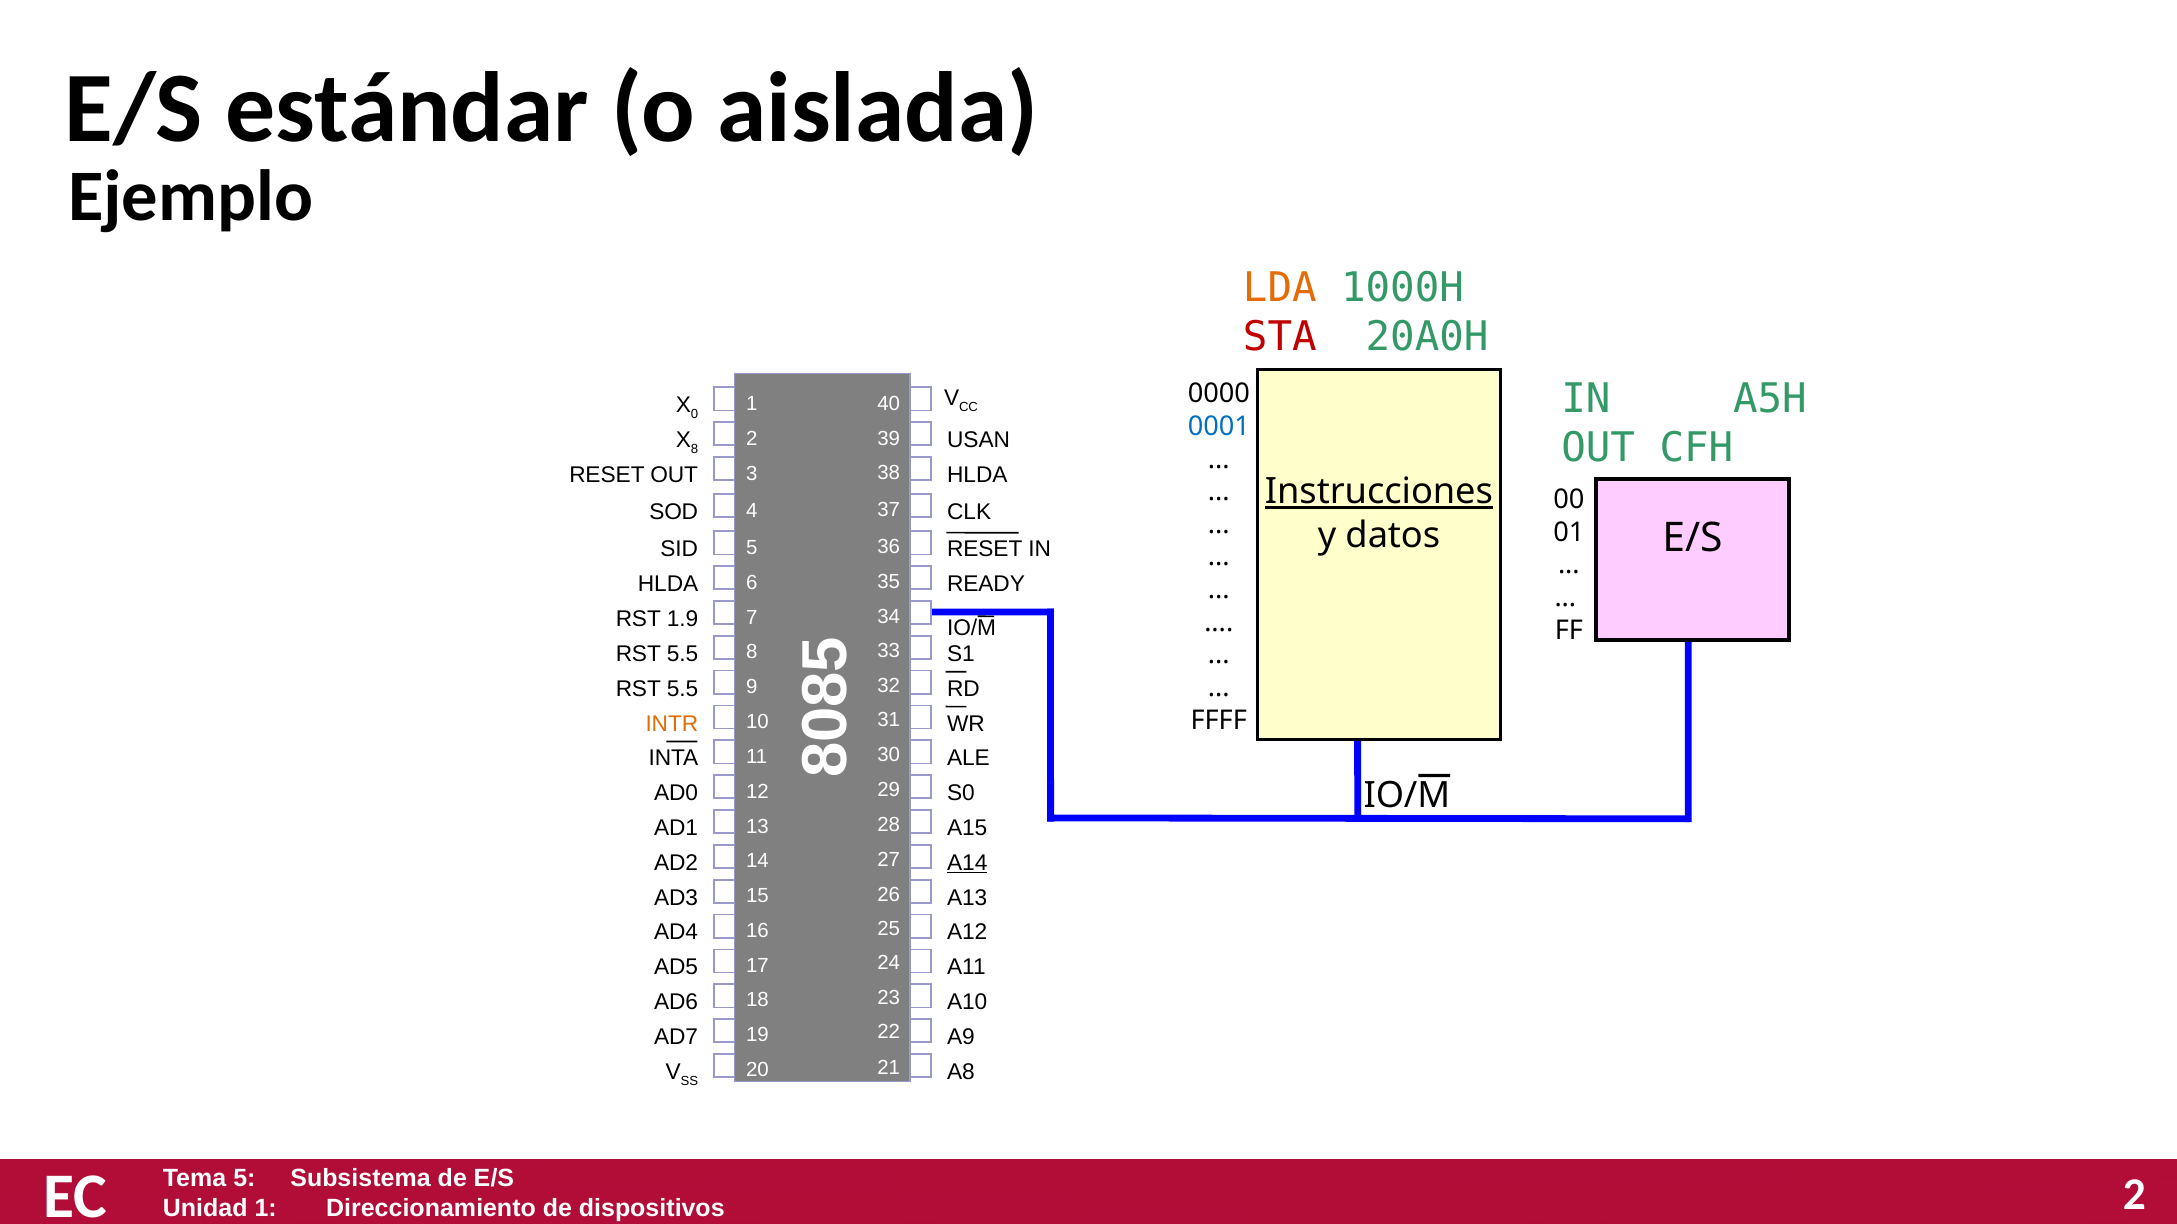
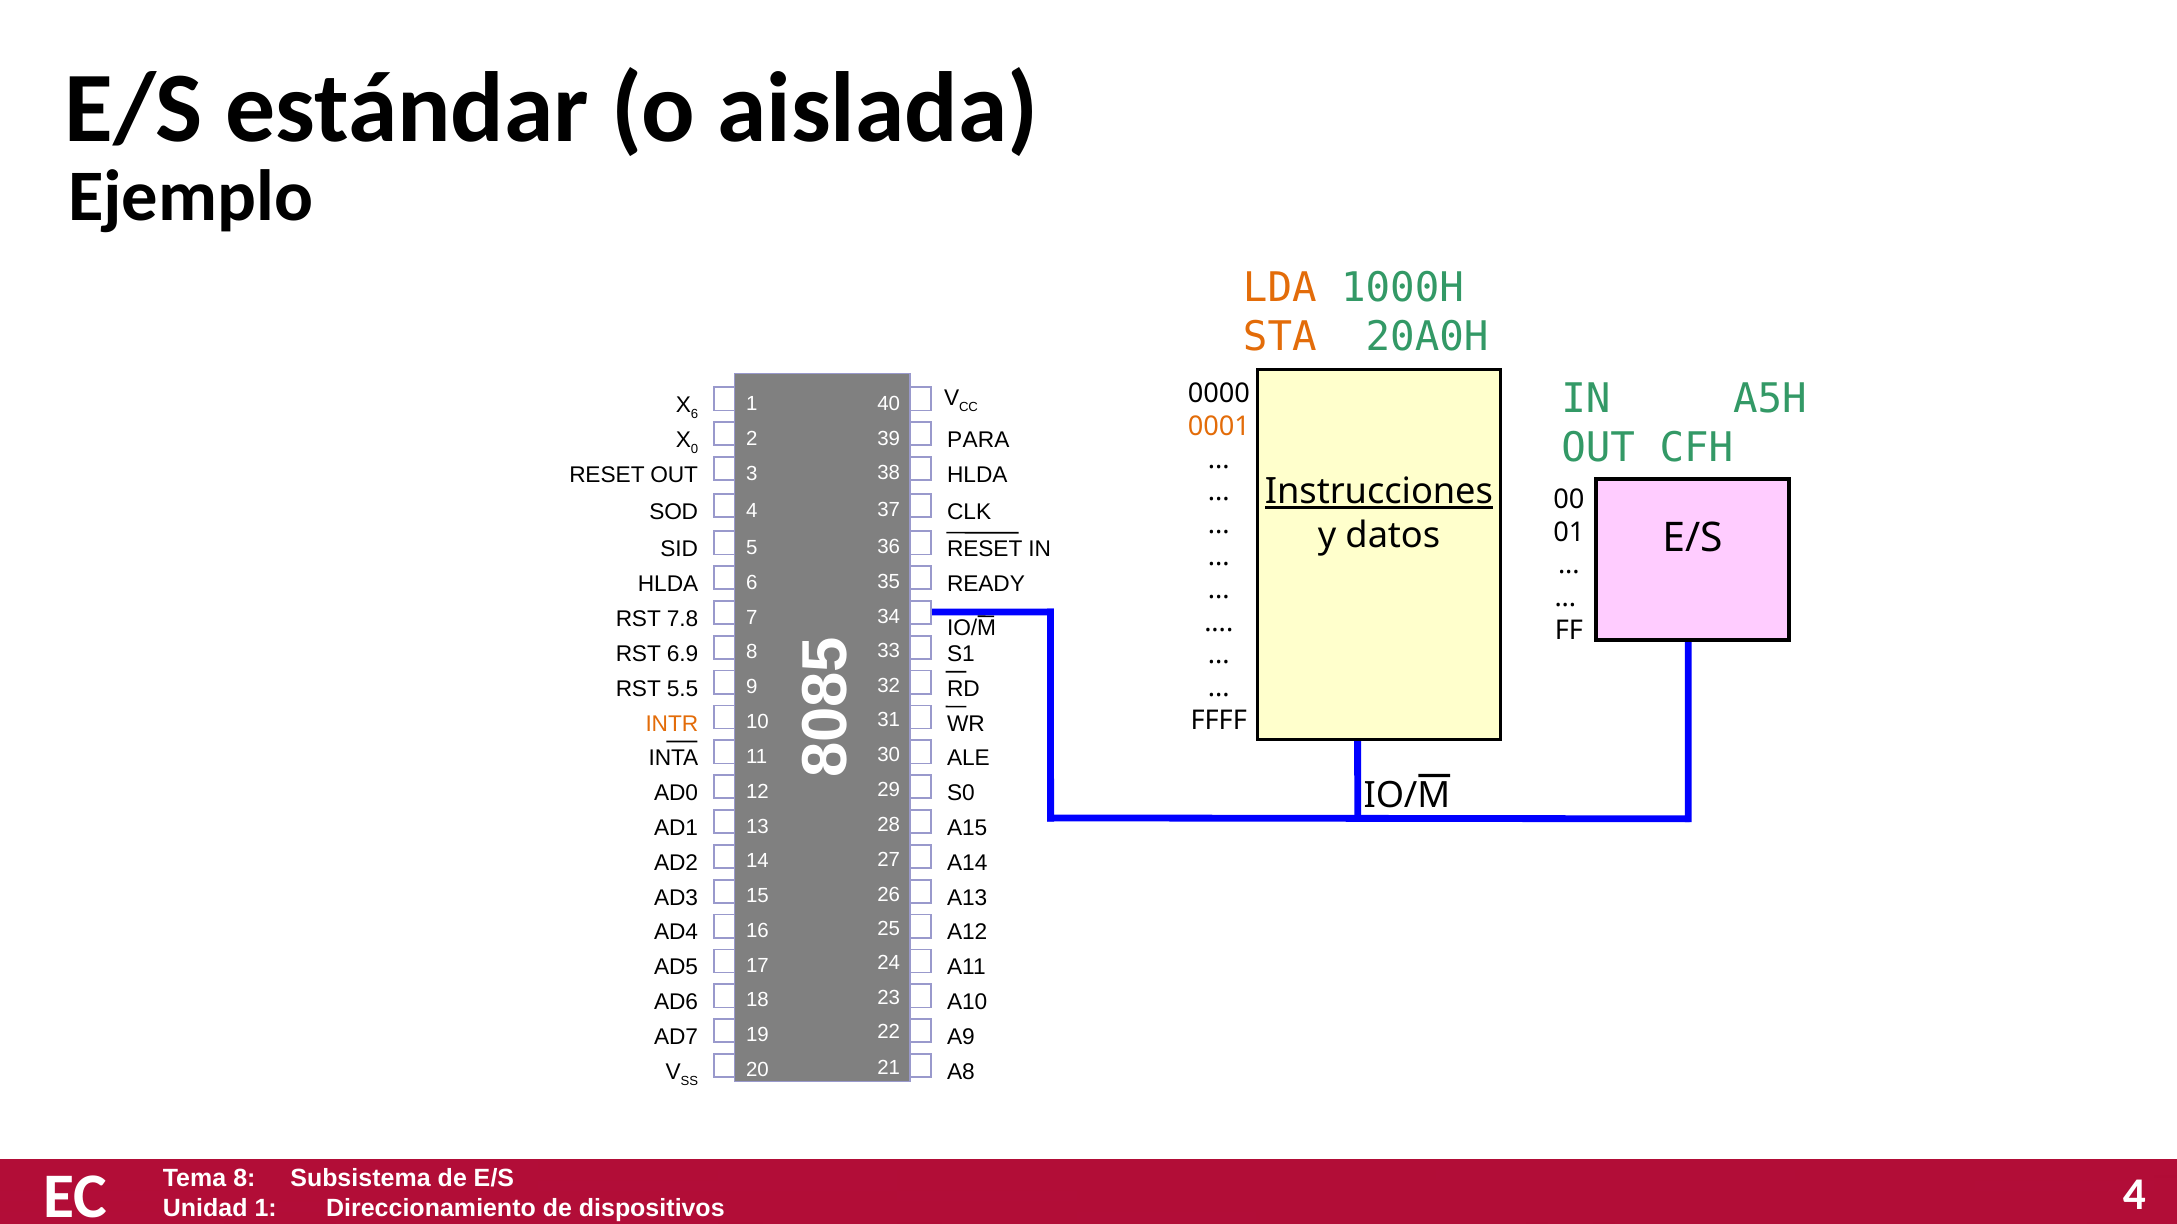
STA colour: red -> orange (1280, 337)
0: 0 -> 6 (695, 414)
0001 colour: blue -> orange (1219, 427)
8: 8 -> 0 (695, 449)
USAN: USAN -> PARA (978, 440)
1.9: 1.9 -> 7.8 (683, 619)
5.5: 5.5 -> 6.9 (683, 654)
A14 underline: present -> none (967, 863)
5: 5 -> 8 (244, 1179)
2: 2 -> 4 (2134, 1195)
